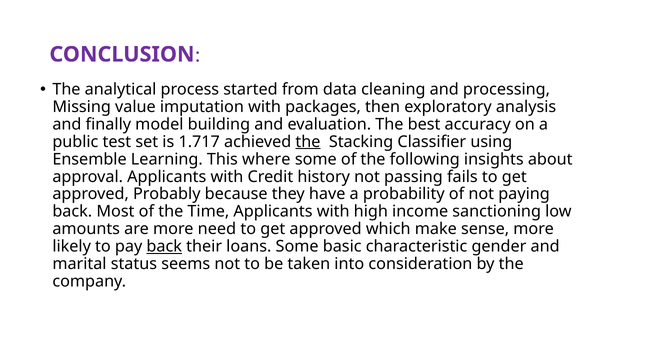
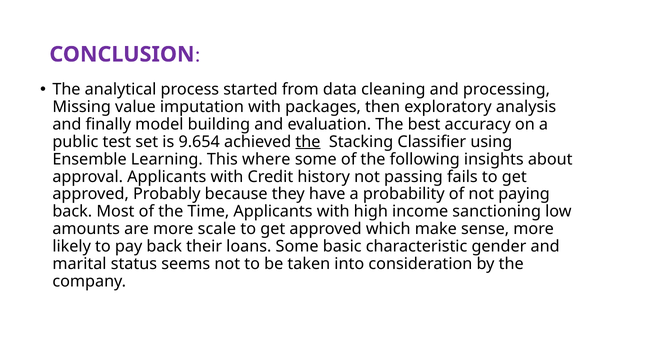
1.717: 1.717 -> 9.654 (199, 142)
need: need -> scale (217, 229)
back underline: present -> none (164, 247)
